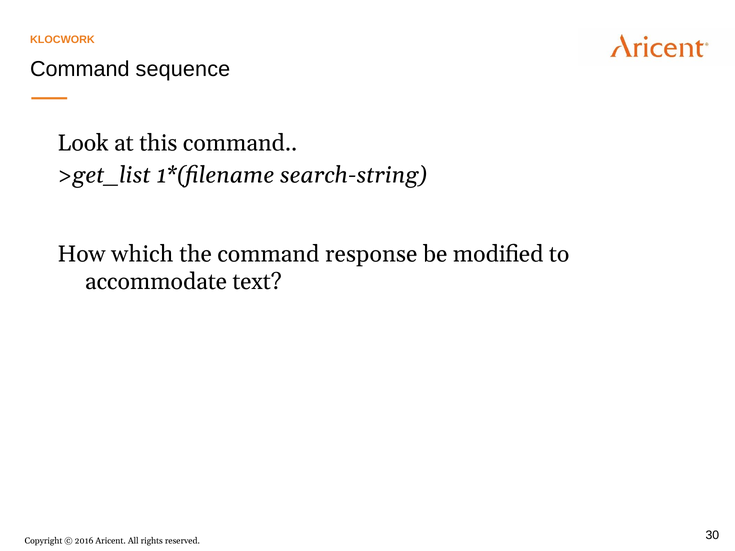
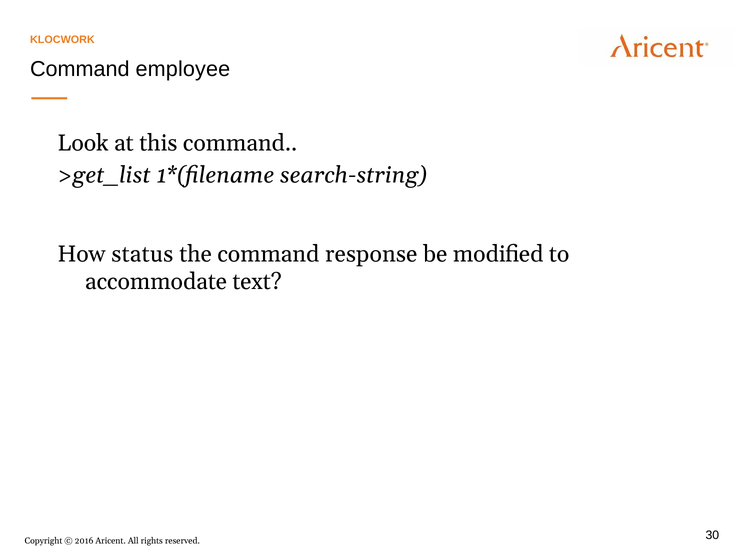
sequence: sequence -> employee (183, 69)
which: which -> status (142, 254)
